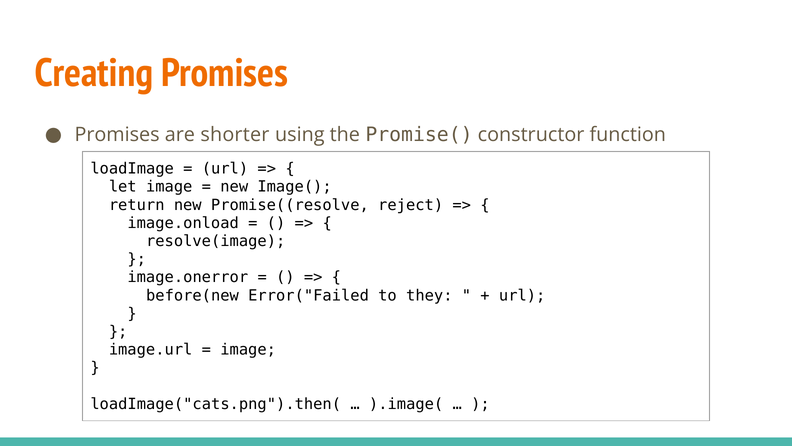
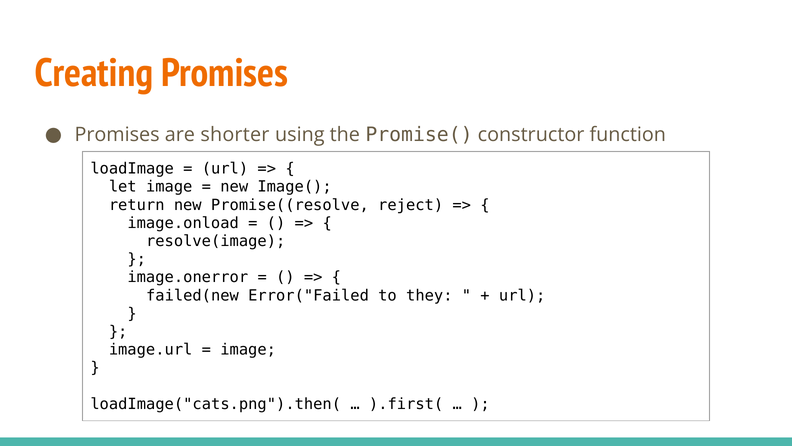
before(new: before(new -> failed(new (192, 295)
).image(: ).image( -> ).first( (406, 404)
